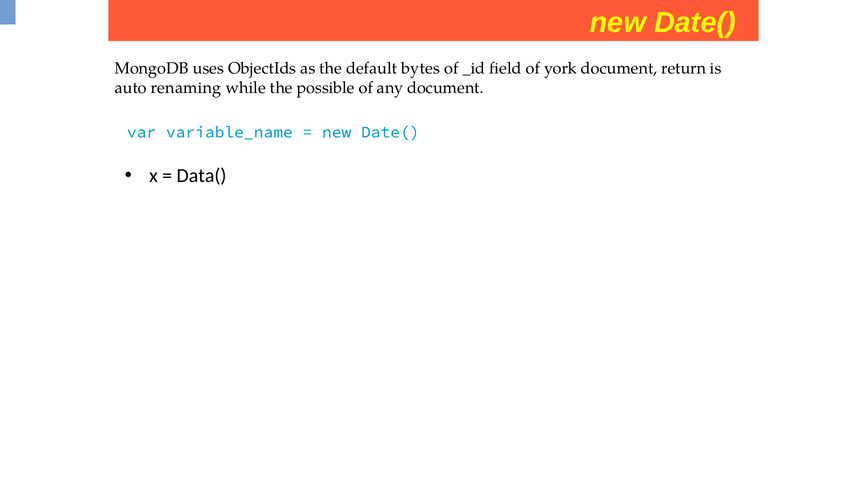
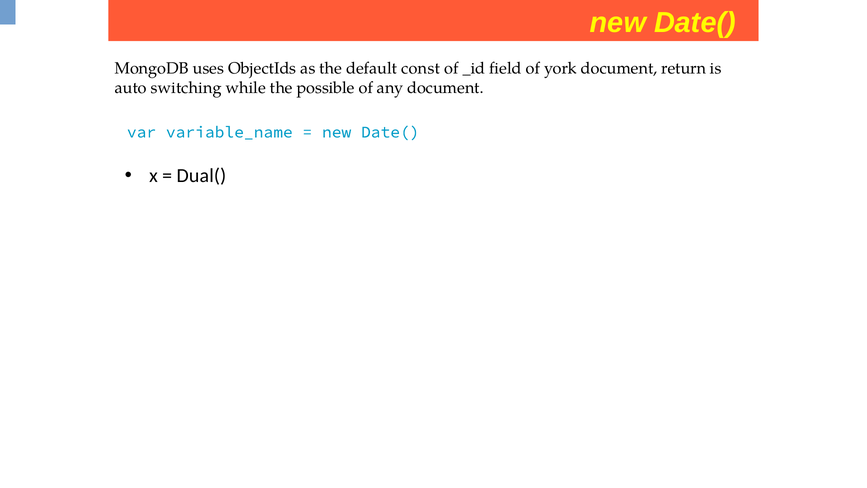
bytes: bytes -> const (421, 68)
renaming: renaming -> switching (186, 88)
Data(: Data( -> Dual( (201, 176)
